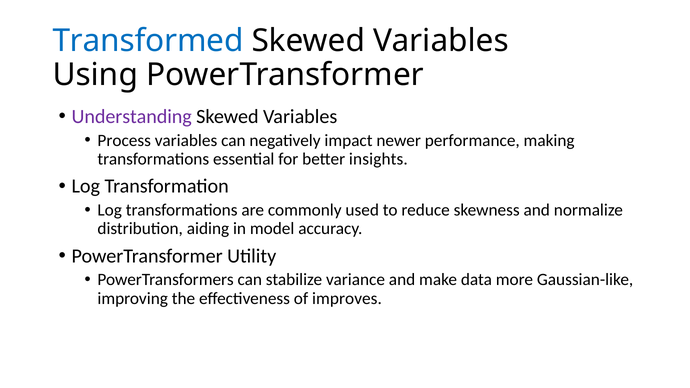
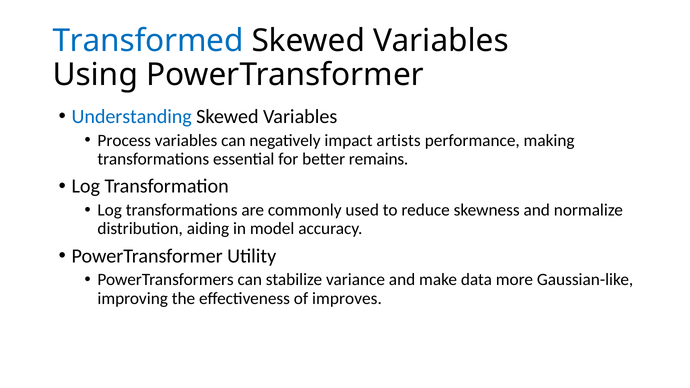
Understanding colour: purple -> blue (132, 117)
newer: newer -> artists (399, 140)
insights: insights -> remains (379, 159)
